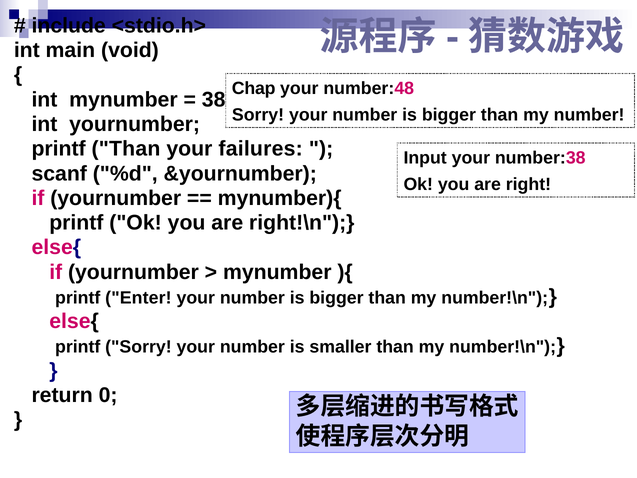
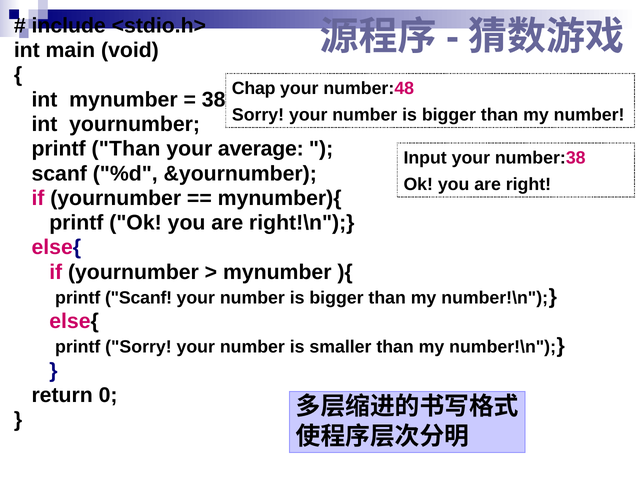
failures: failures -> average (261, 149)
printf Enter: Enter -> Scanf (139, 298)
